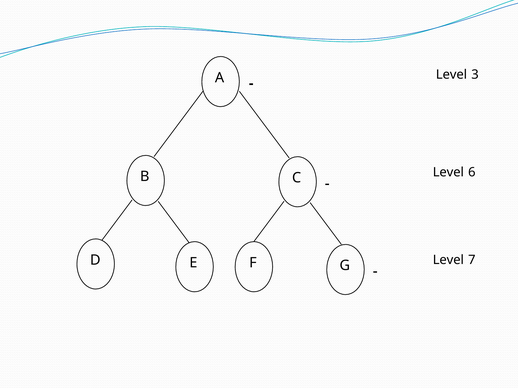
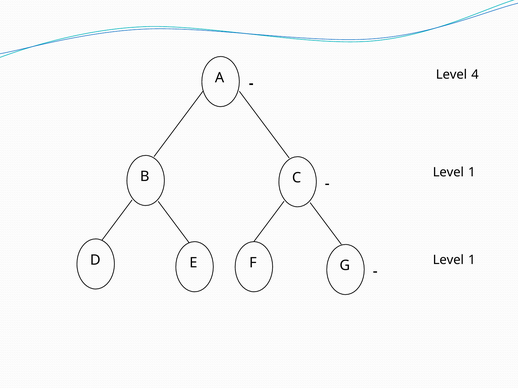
3: 3 -> 4 (475, 75)
6: 6 -> 1 (472, 172)
7: 7 -> 1 (472, 260)
